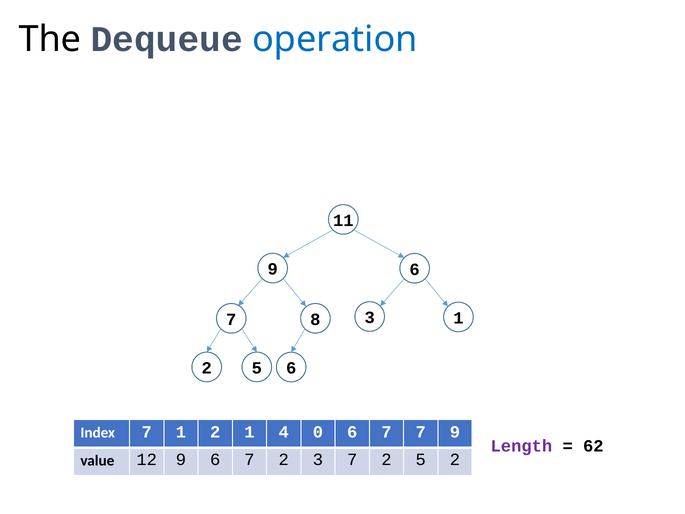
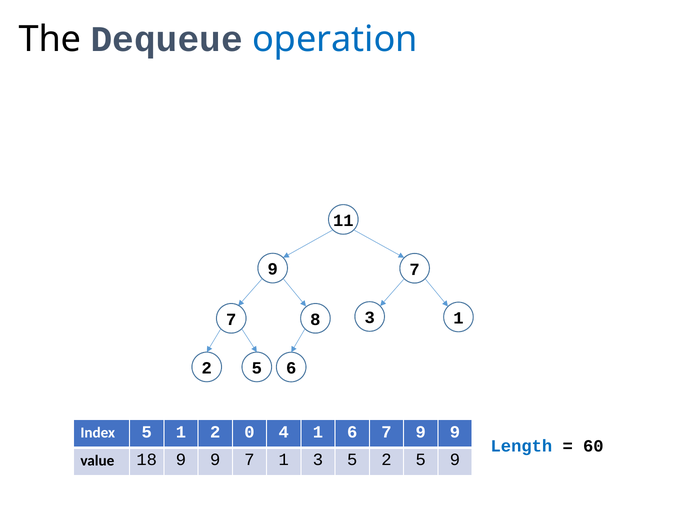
6: 6 -> 7 (415, 269)
Index 7: 7 -> 5 (147, 432)
2 1: 1 -> 0 (249, 432)
4 0: 0 -> 1 (318, 432)
7 7: 7 -> 9 (421, 432)
Length colour: purple -> blue (521, 446)
62: 62 -> 60 (593, 446)
12: 12 -> 18 (147, 459)
6: 6 -> 9 (215, 459)
2: 2 -> 1 (284, 459)
7: 7 -> 5 (352, 459)
2 5 2: 2 -> 9 (455, 459)
